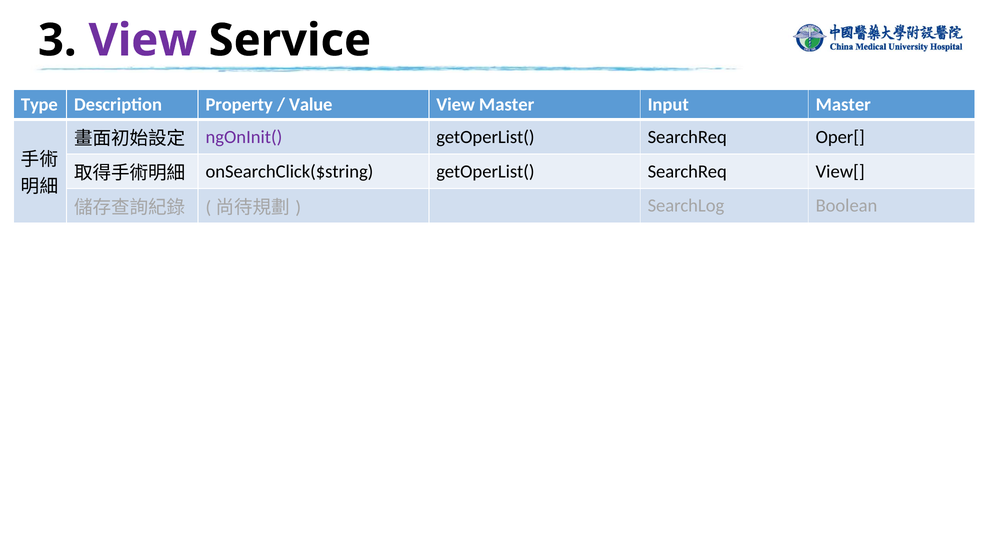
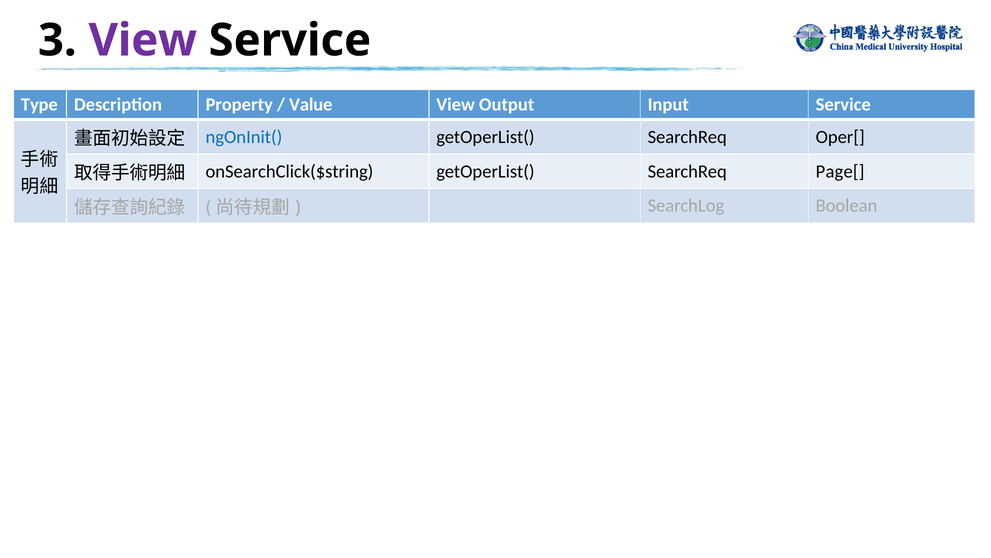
View Master: Master -> Output (507, 105)
Input Master: Master -> Service (843, 105)
ngOnInit( colour: purple -> blue (244, 137)
View[: View[ -> Page[ (840, 171)
